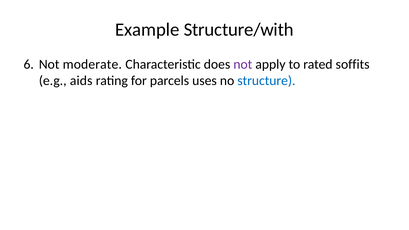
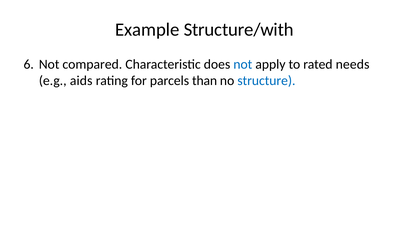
moderate: moderate -> compared (92, 64)
not colour: purple -> blue (243, 64)
soffits: soffits -> needs (353, 64)
uses: uses -> than (205, 81)
